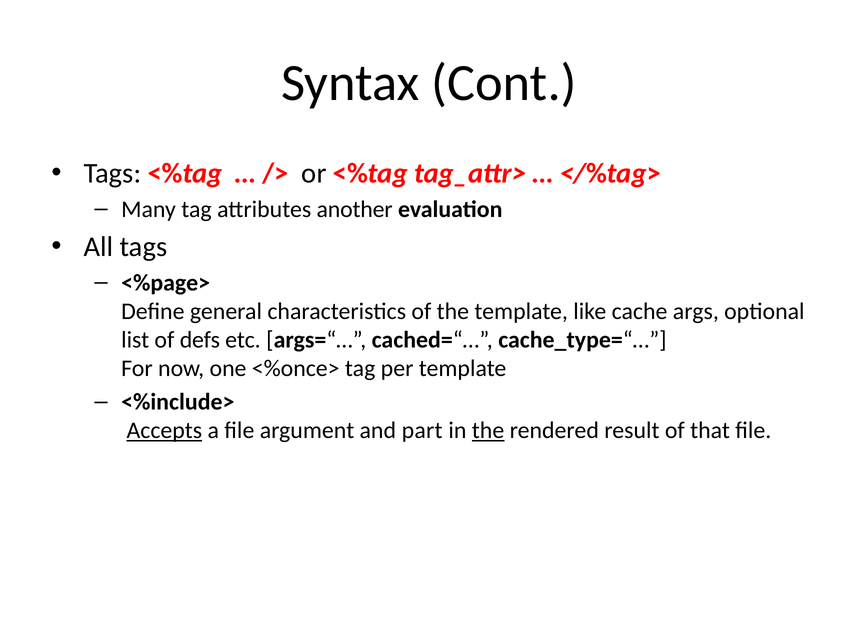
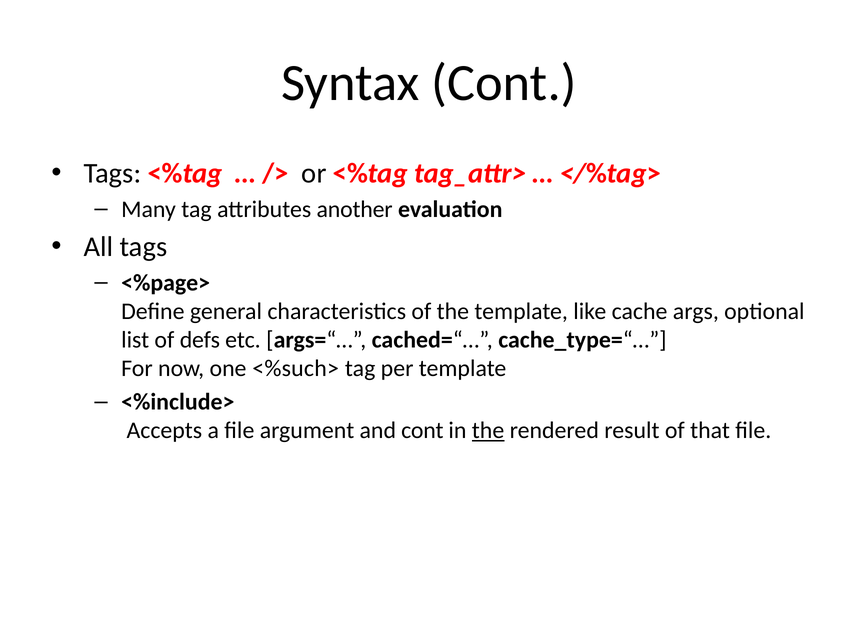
<%once>: <%once> -> <%such> (296, 369)
Accepts underline: present -> none (164, 431)
and part: part -> cont (422, 431)
